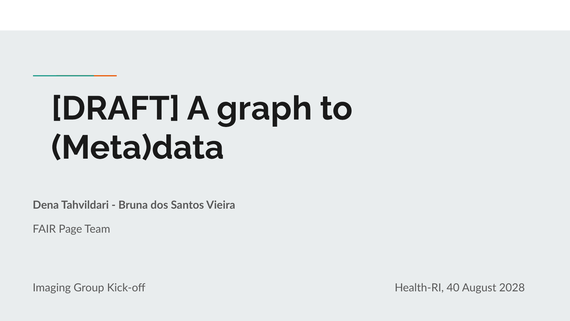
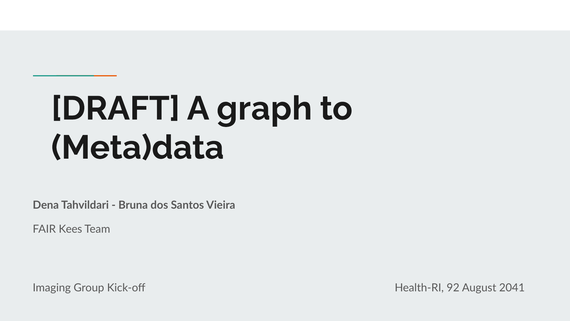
Page: Page -> Kees (70, 229)
40: 40 -> 92 (453, 287)
2028: 2028 -> 2041 (512, 287)
